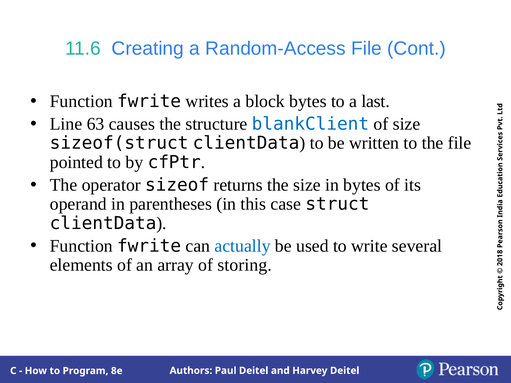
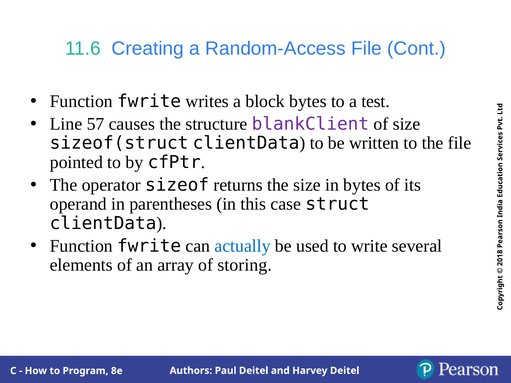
last: last -> test (376, 101)
63: 63 -> 57 (96, 124)
blankClient colour: blue -> purple (311, 124)
